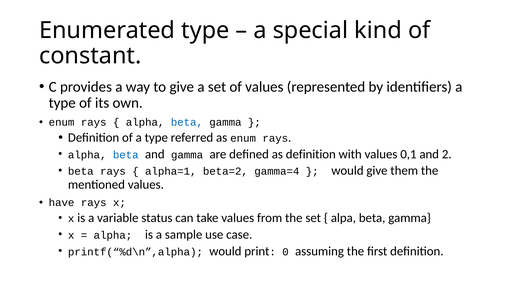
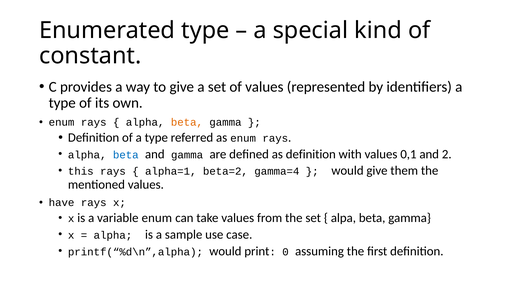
beta colour: blue -> orange (187, 122)
beta: beta -> this (81, 171)
variable status: status -> enum (157, 218)
